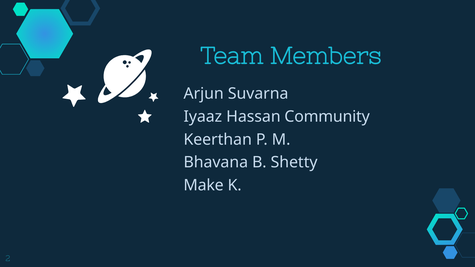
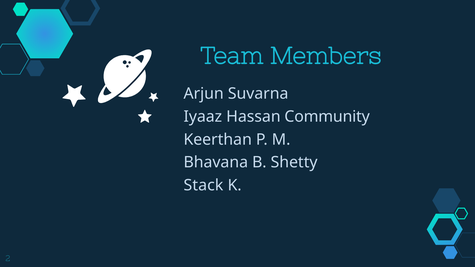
Make: Make -> Stack (203, 185)
